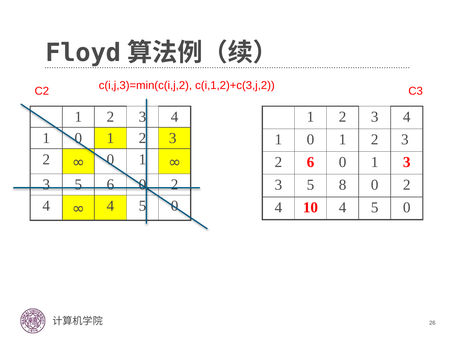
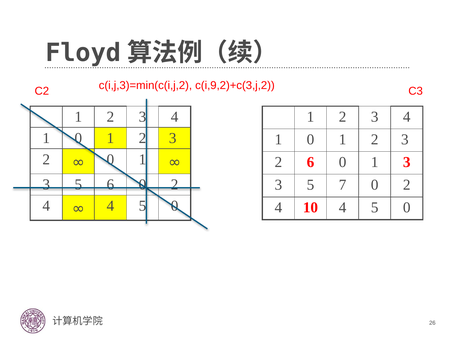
c(i,1,2)+c(3,j,2: c(i,1,2)+c(3,j,2 -> c(i,9,2)+c(3,j,2 (235, 85)
8: 8 -> 7 (343, 185)
